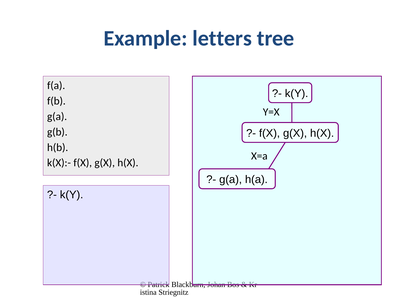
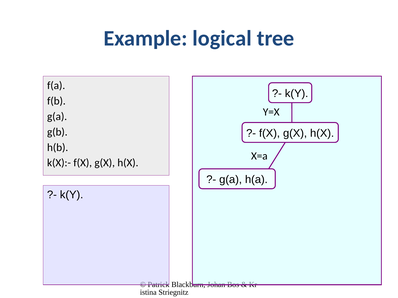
letters: letters -> logical (222, 38)
